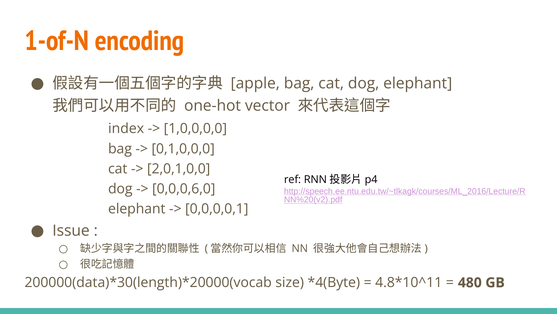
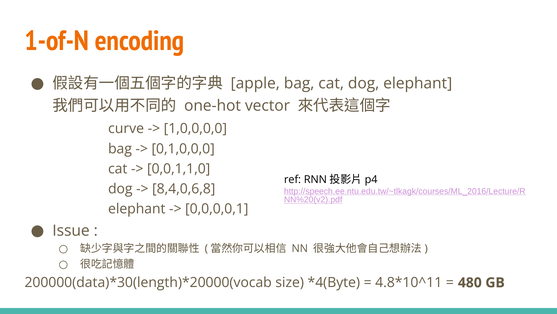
index: index -> curve (126, 128)
2,0,1,0,0: 2,0,1,0,0 -> 0,0,1,1,0 (179, 169)
0,0,0,6,0: 0,0,0,6,0 -> 8,4,0,6,8 (184, 189)
